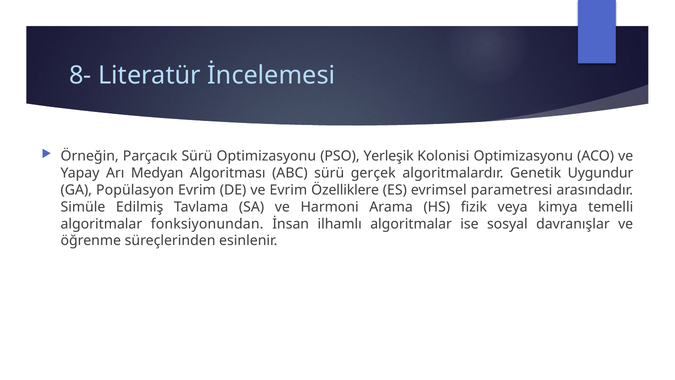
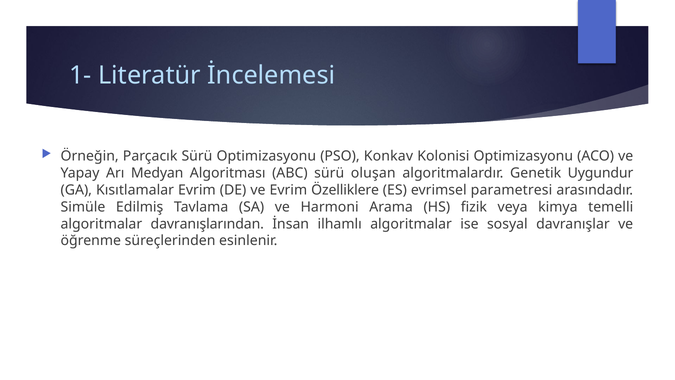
8-: 8- -> 1- (80, 75)
Yerleşik: Yerleşik -> Konkav (388, 156)
gerçek: gerçek -> oluşan (373, 173)
Popülasyon: Popülasyon -> Kısıtlamalar (135, 190)
fonksiyonundan: fonksiyonundan -> davranışlarından (207, 224)
